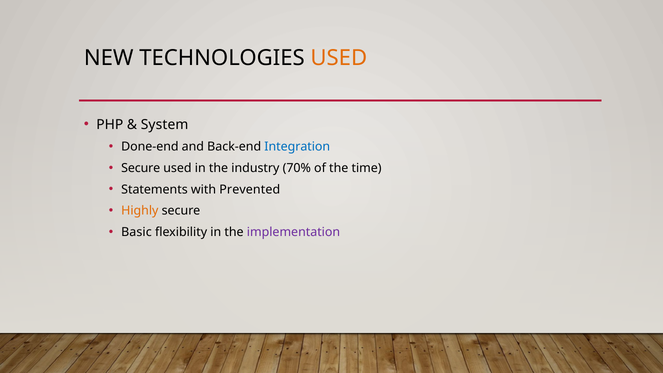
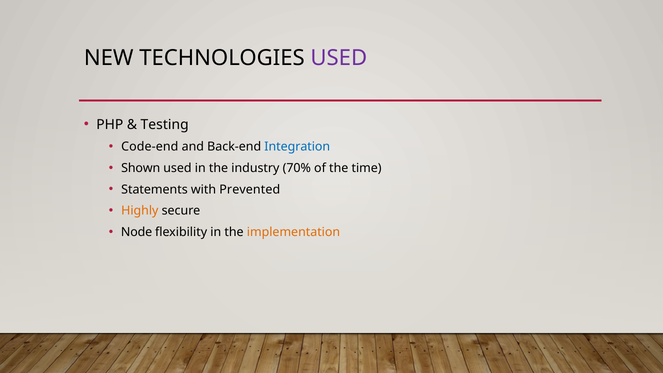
USED colour: orange -> purple (339, 58)
System: System -> Testing (165, 125)
Done-end: Done-end -> Code-end (150, 147)
Secure: Secure -> Shown (141, 168)
Basic: Basic -> Node (137, 232)
implementation colour: purple -> orange (293, 232)
